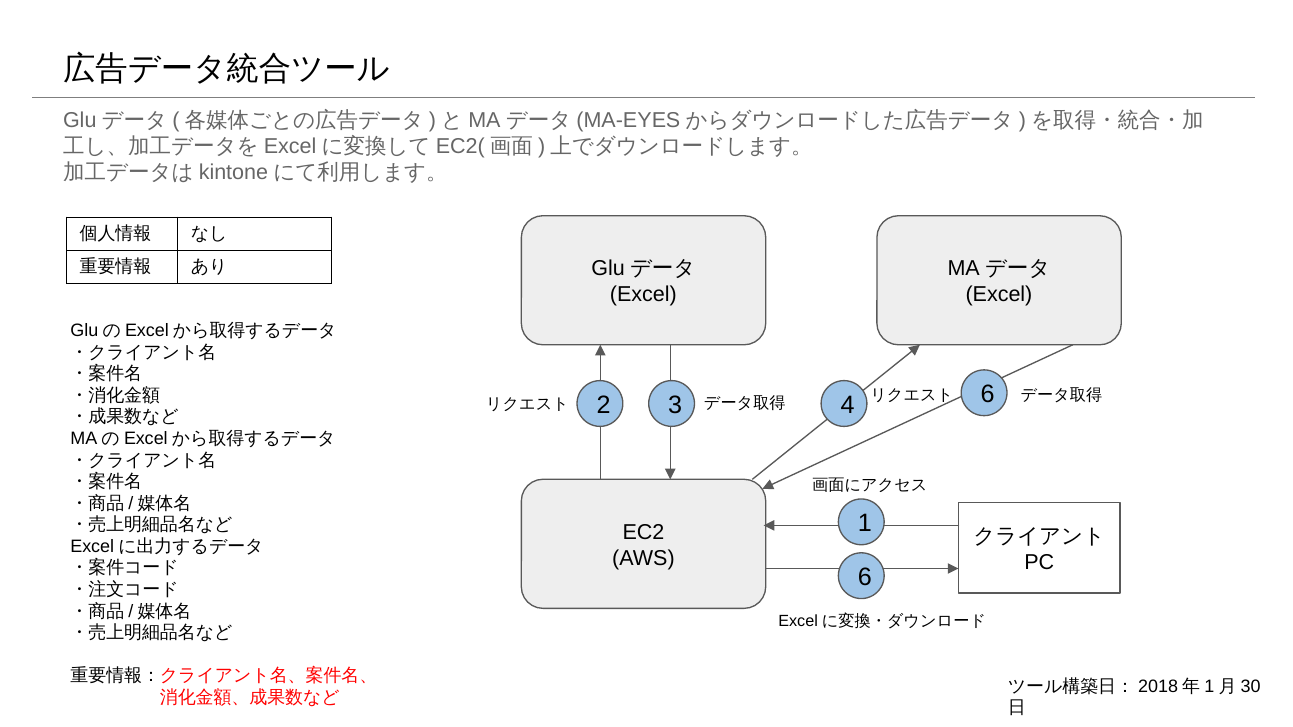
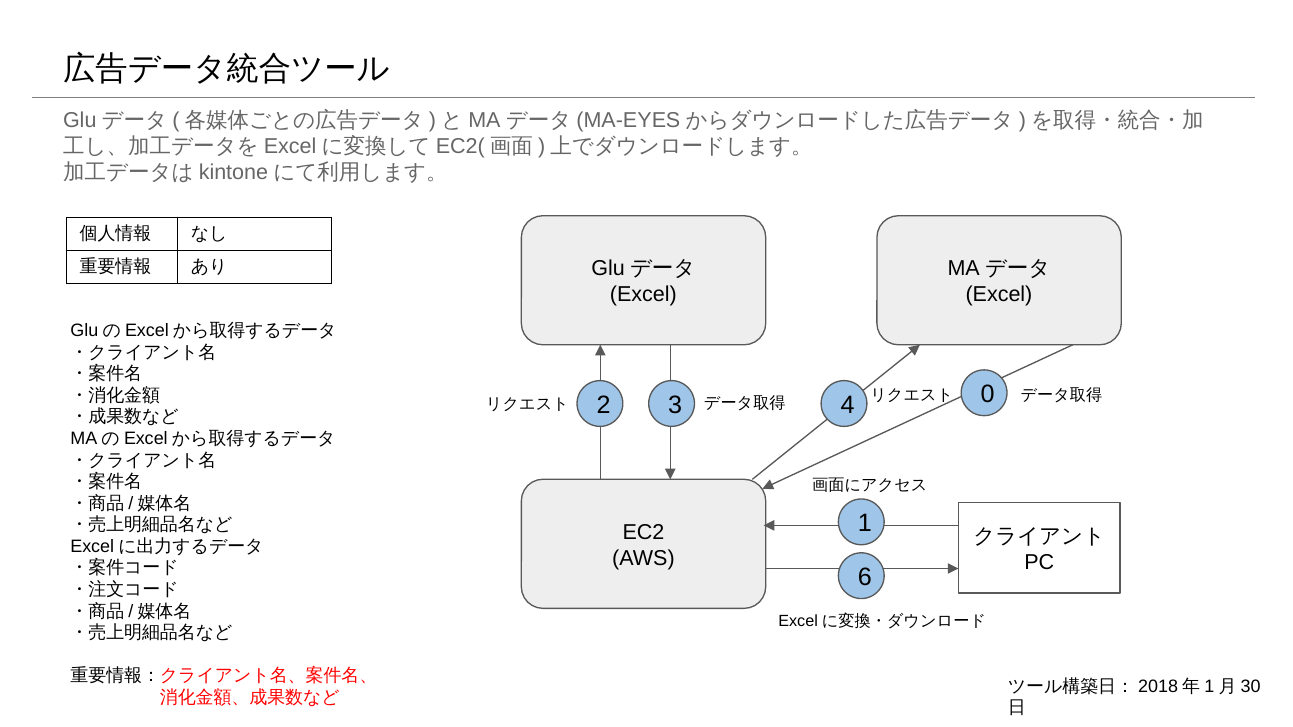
4 6: 6 -> 0 (988, 395)
